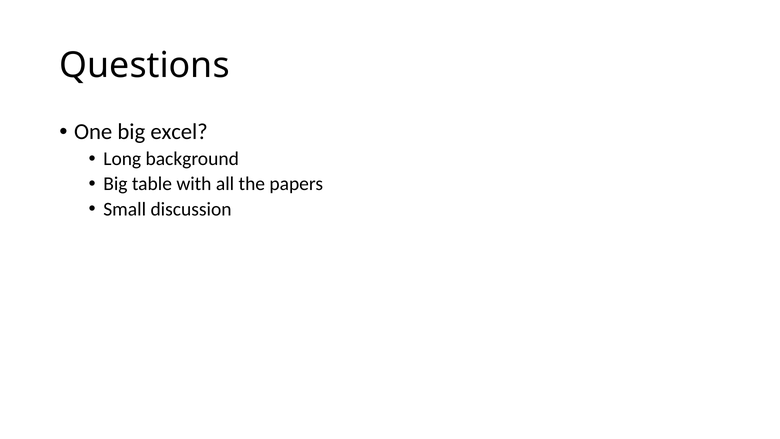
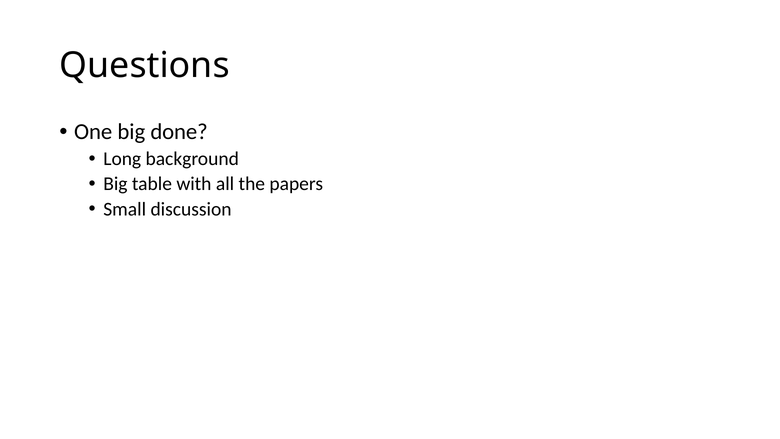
excel: excel -> done (179, 132)
